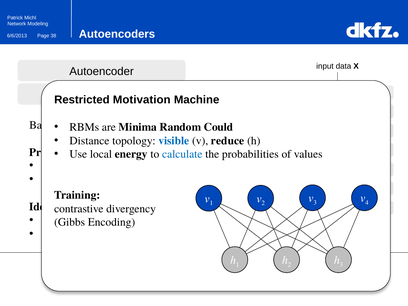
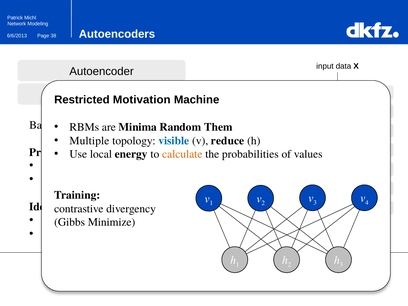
Could: Could -> Them (218, 127)
Distance: Distance -> Multiple (89, 141)
calculate colour: blue -> orange (182, 154)
Encoding: Encoding -> Minimize (112, 222)
